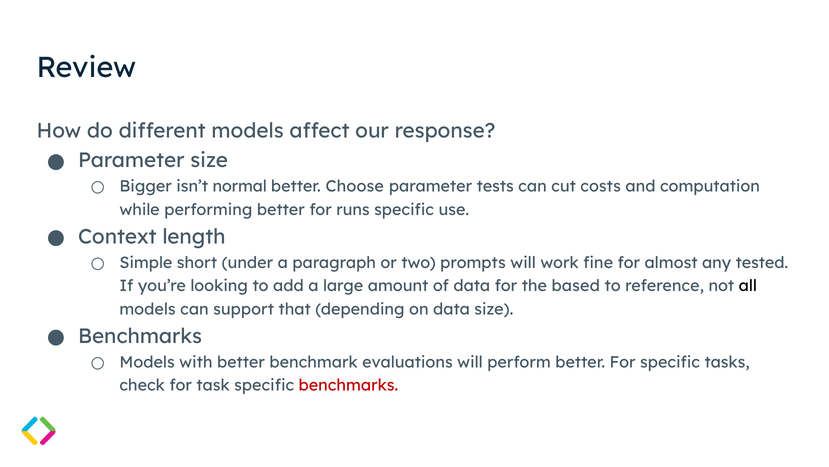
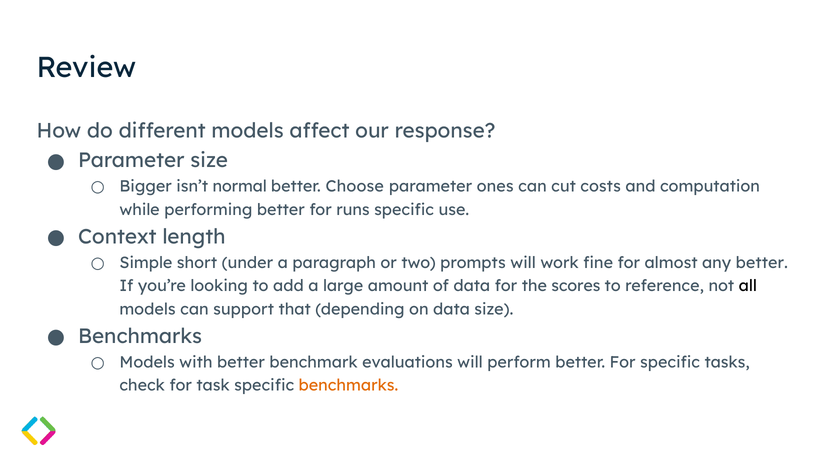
tests: tests -> ones (495, 186)
any tested: tested -> better (762, 263)
based: based -> scores (576, 286)
benchmarks colour: red -> orange (348, 385)
